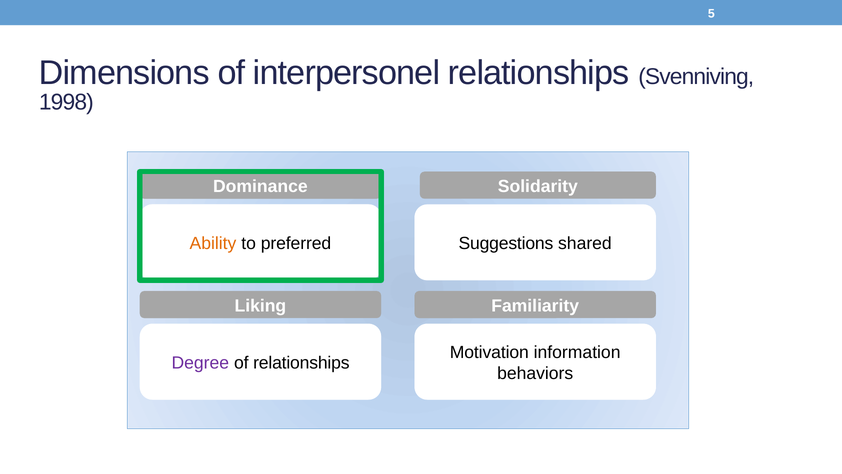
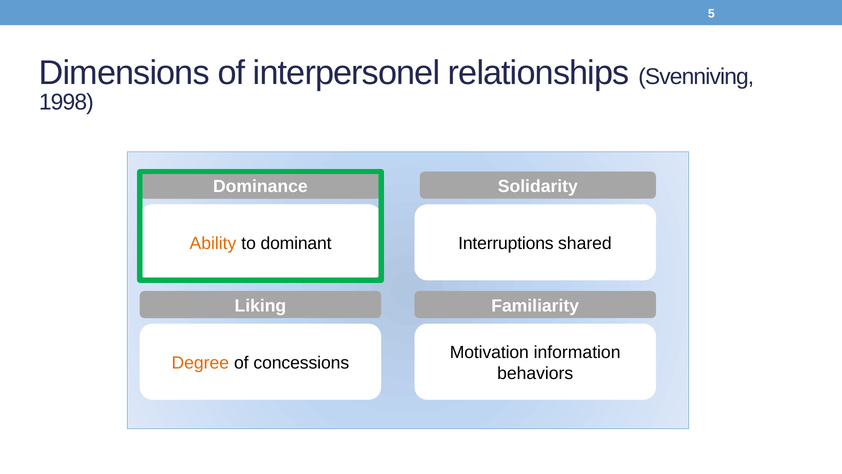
preferred: preferred -> dominant (296, 243)
Suggestions: Suggestions -> Interruptions (506, 243)
Degree colour: purple -> orange (200, 363)
of relationships: relationships -> concessions (301, 363)
